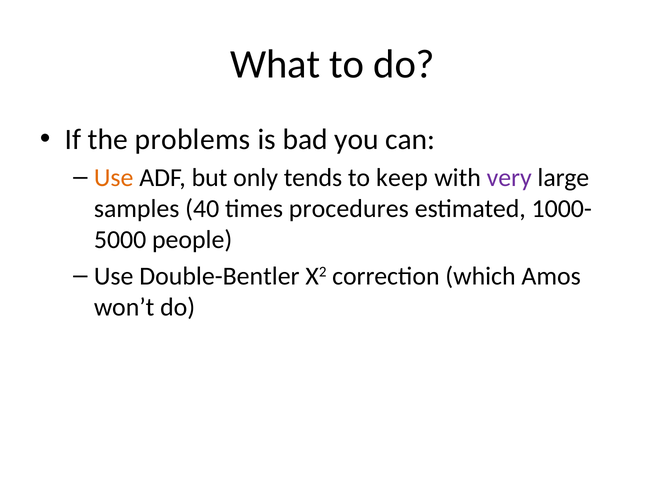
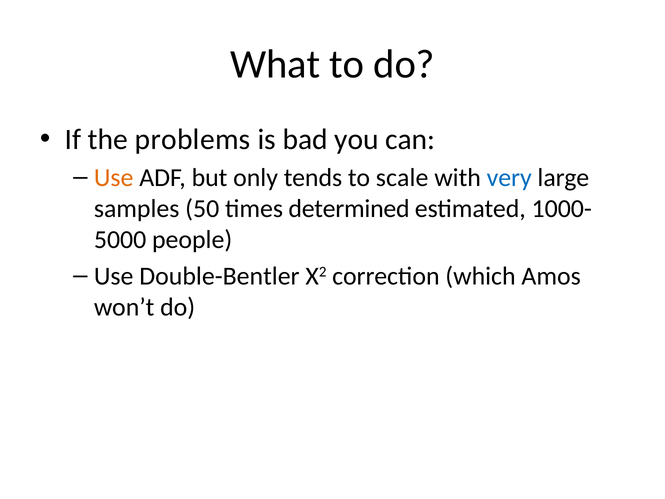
keep: keep -> scale (402, 178)
very colour: purple -> blue (509, 178)
40: 40 -> 50 (202, 209)
procedures: procedures -> determined (349, 209)
